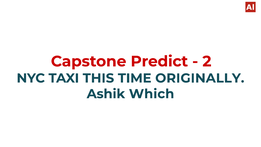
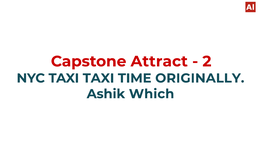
Predict: Predict -> Attract (159, 61)
TAXI THIS: THIS -> TAXI (98, 78)
